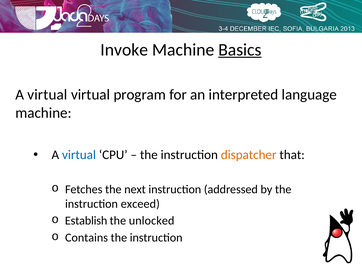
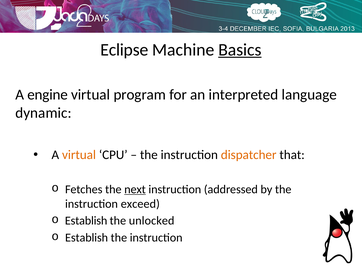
Invoke: Invoke -> Eclipse (124, 50)
virtual: virtual -> engine (48, 95)
machine: machine -> dynamic (43, 113)
virtual colour: blue -> orange (79, 155)
next underline: none -> present (135, 189)
Contains: Contains -> Establish (87, 237)
